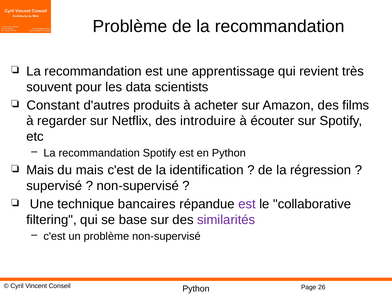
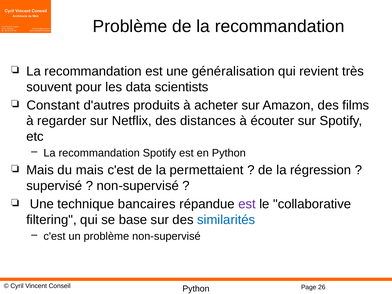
apprentissage: apprentissage -> généralisation (233, 71)
introduire: introduire -> distances (208, 121)
identification: identification -> permettaient (207, 170)
similarités colour: purple -> blue (226, 220)
